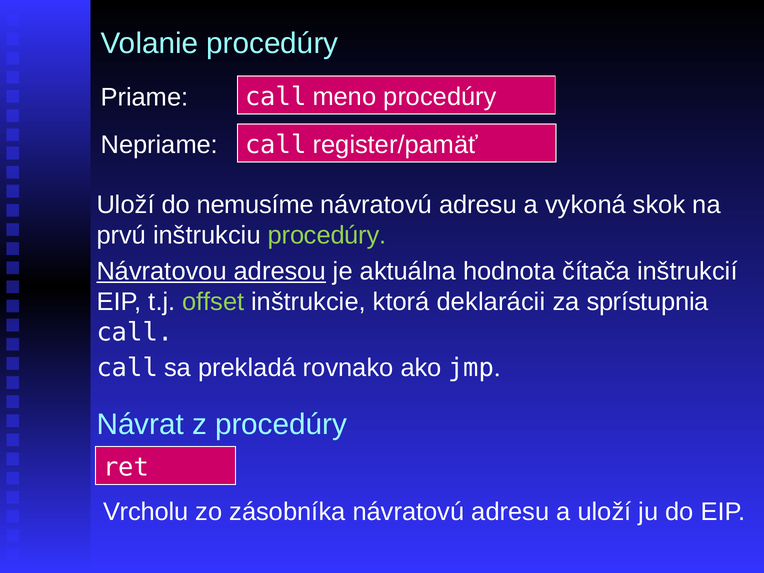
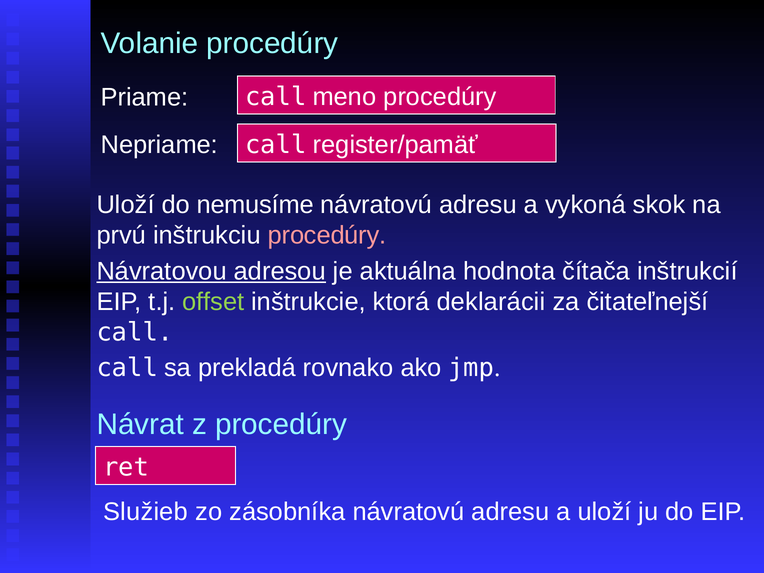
procedúry colour: light green -> pink (327, 236)
sprístupnia: sprístupnia -> čitateľnejší (647, 302)
Vrcholu: Vrcholu -> Služieb (146, 512)
